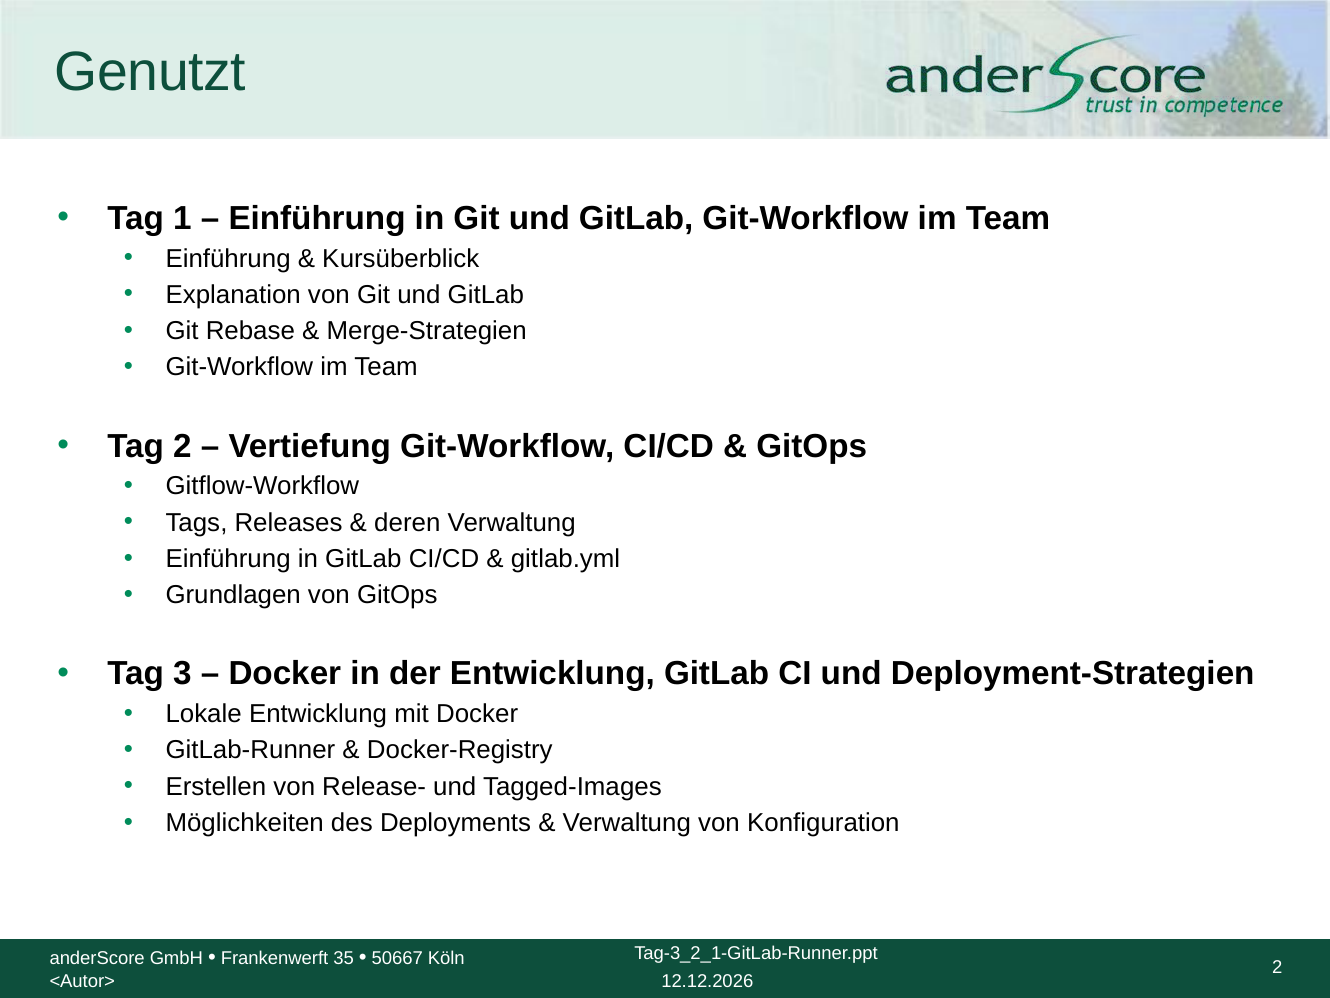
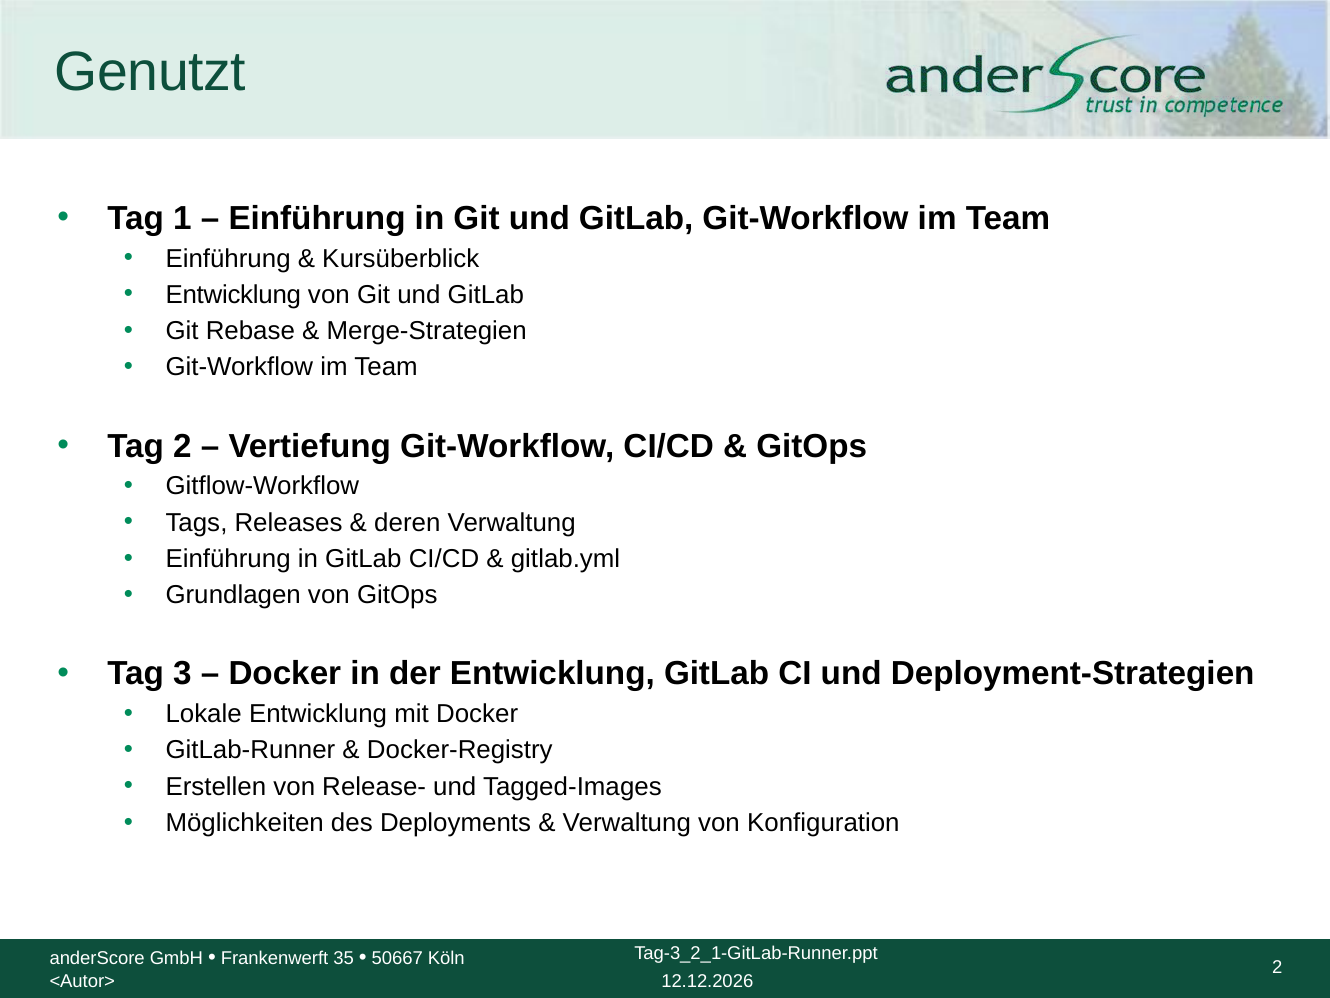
Explanation: Explanation -> Entwicklung (233, 295)
